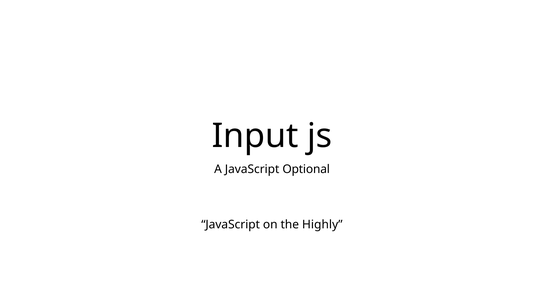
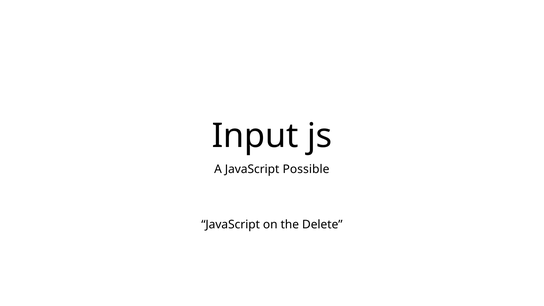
Optional: Optional -> Possible (306, 169)
Highly: Highly -> Delete (322, 225)
